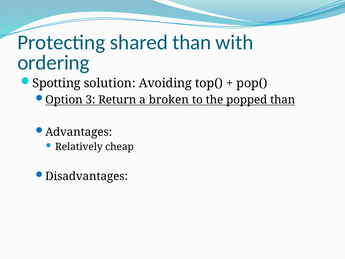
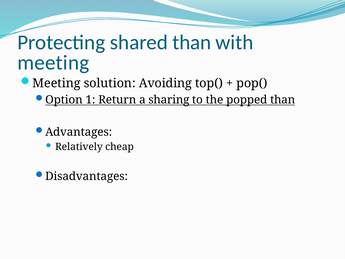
ordering: ordering -> meeting (53, 63)
Spotting: Spotting -> Meeting (57, 83)
3: 3 -> 1 (90, 100)
broken: broken -> sharing (169, 100)
